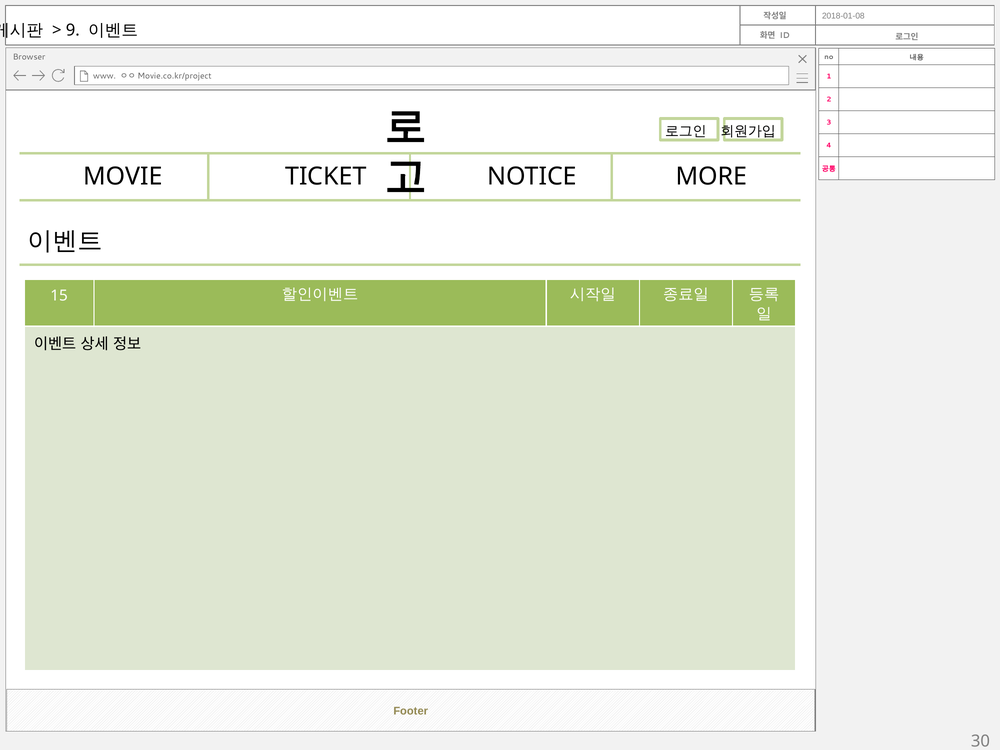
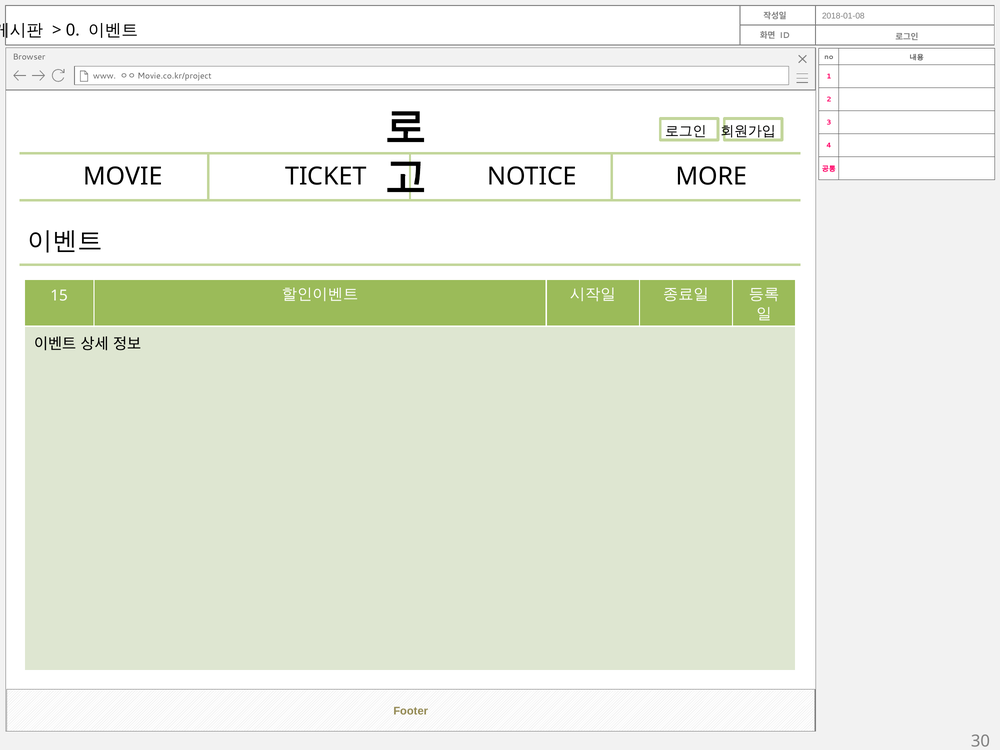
9: 9 -> 0 (73, 30)
